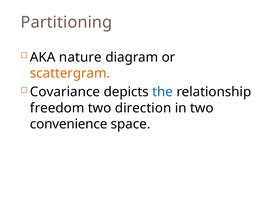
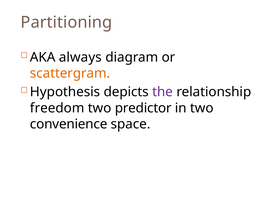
nature: nature -> always (80, 57)
Covariance: Covariance -> Hypothesis (65, 92)
the colour: blue -> purple (163, 92)
direction: direction -> predictor (143, 108)
